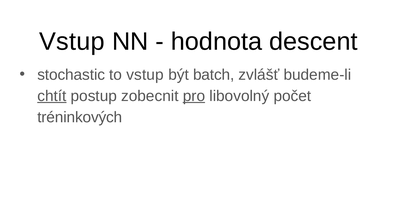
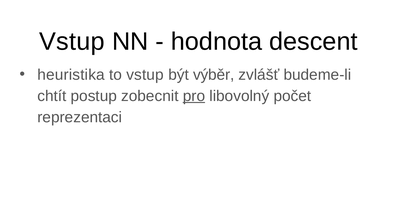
stochastic: stochastic -> heuristika (71, 75)
batch: batch -> výběr (214, 75)
chtít underline: present -> none (52, 96)
tréninkových: tréninkových -> reprezentaci (80, 117)
